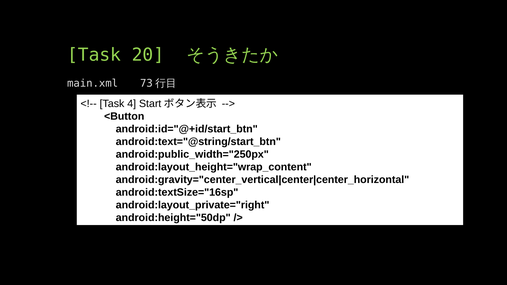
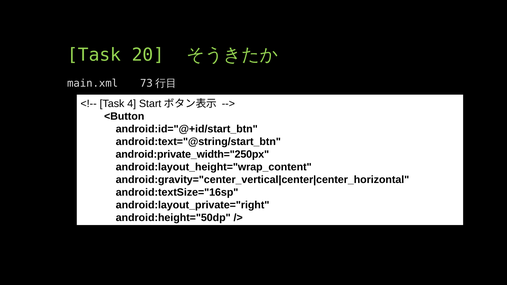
android:public_width="250px: android:public_width="250px -> android:private_width="250px (192, 154)
